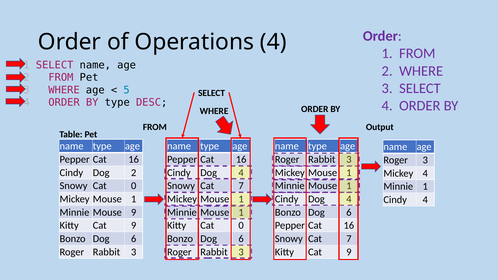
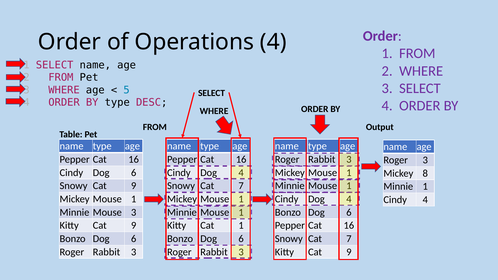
Cindy Dog 2: 2 -> 6 (134, 173)
Mickey 4: 4 -> 8 (425, 173)
Snowy Cat 0: 0 -> 9 (134, 186)
Mouse 9: 9 -> 3 (134, 212)
Kitty Cat 0: 0 -> 1 (241, 226)
